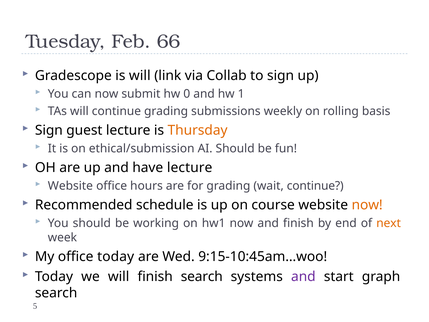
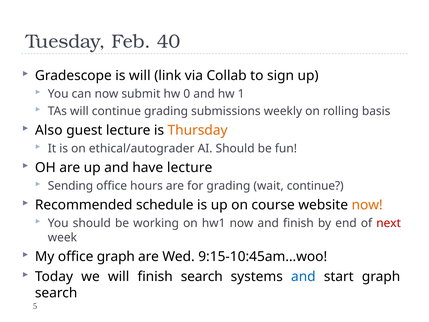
66: 66 -> 40 (169, 41)
Sign: Sign -> Also (49, 130)
ethical/submission: ethical/submission -> ethical/autograder (142, 148)
Website: Website -> Sending (70, 186)
next colour: orange -> red (389, 223)
office today: today -> graph (116, 256)
and colour: purple -> blue (303, 276)
